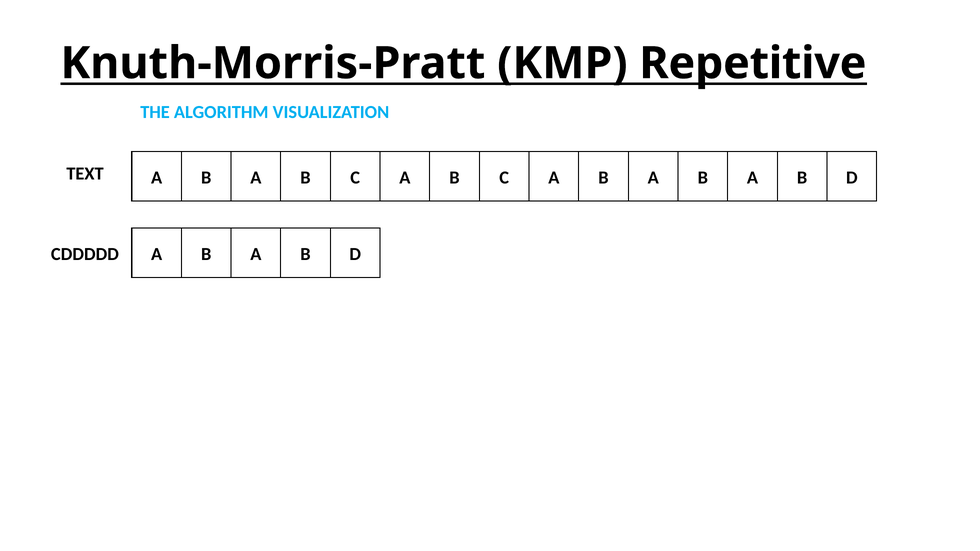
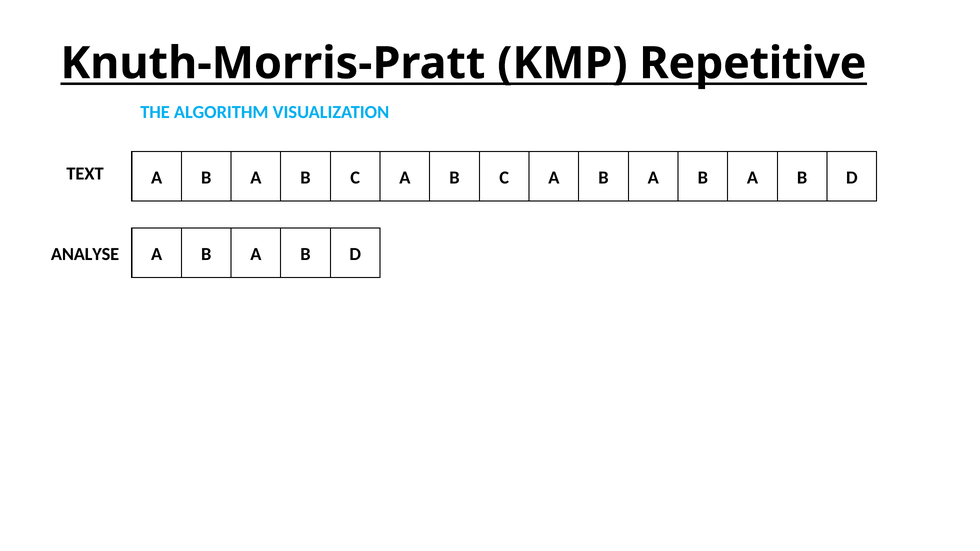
CDDDDD: CDDDDD -> ANALYSE (85, 254)
